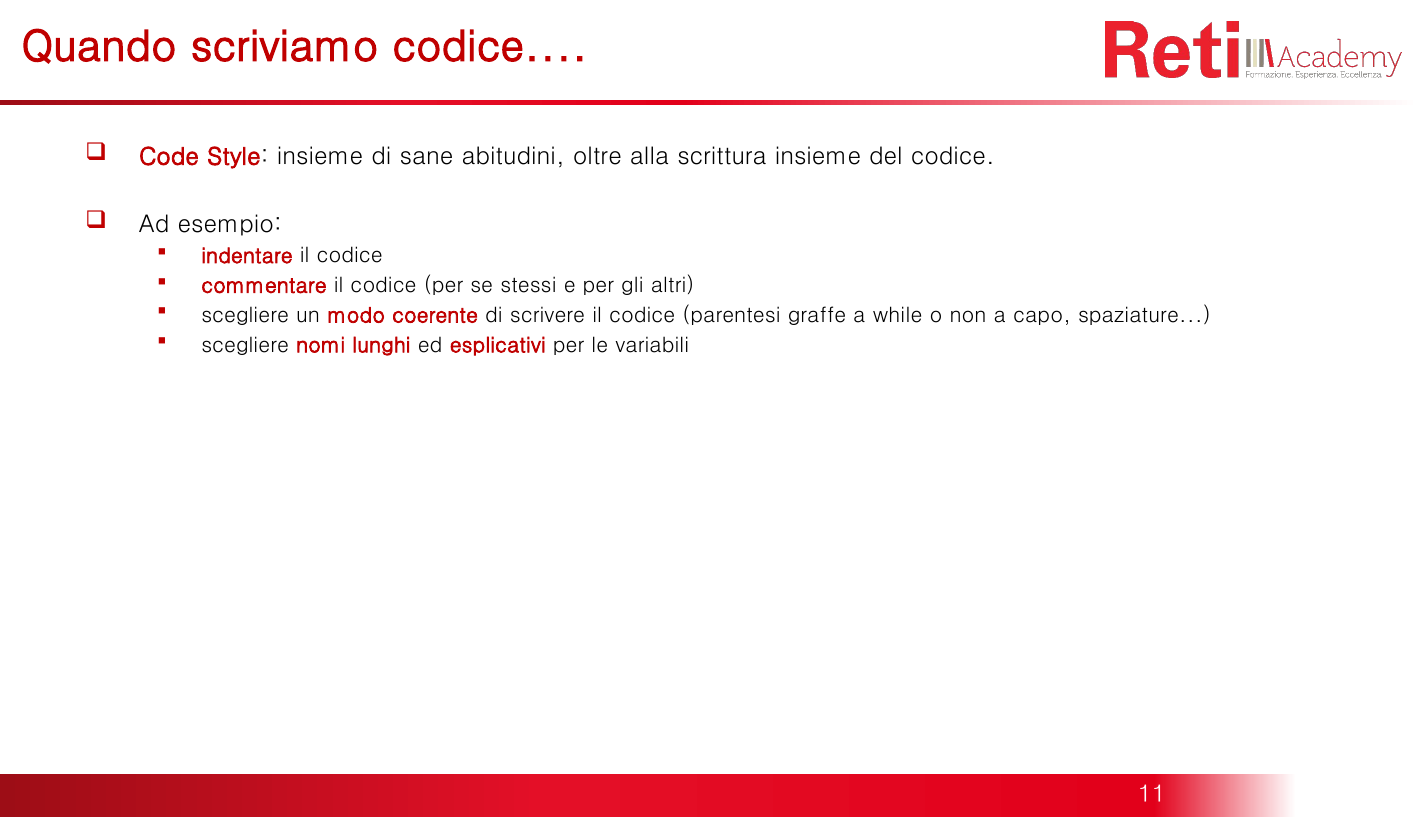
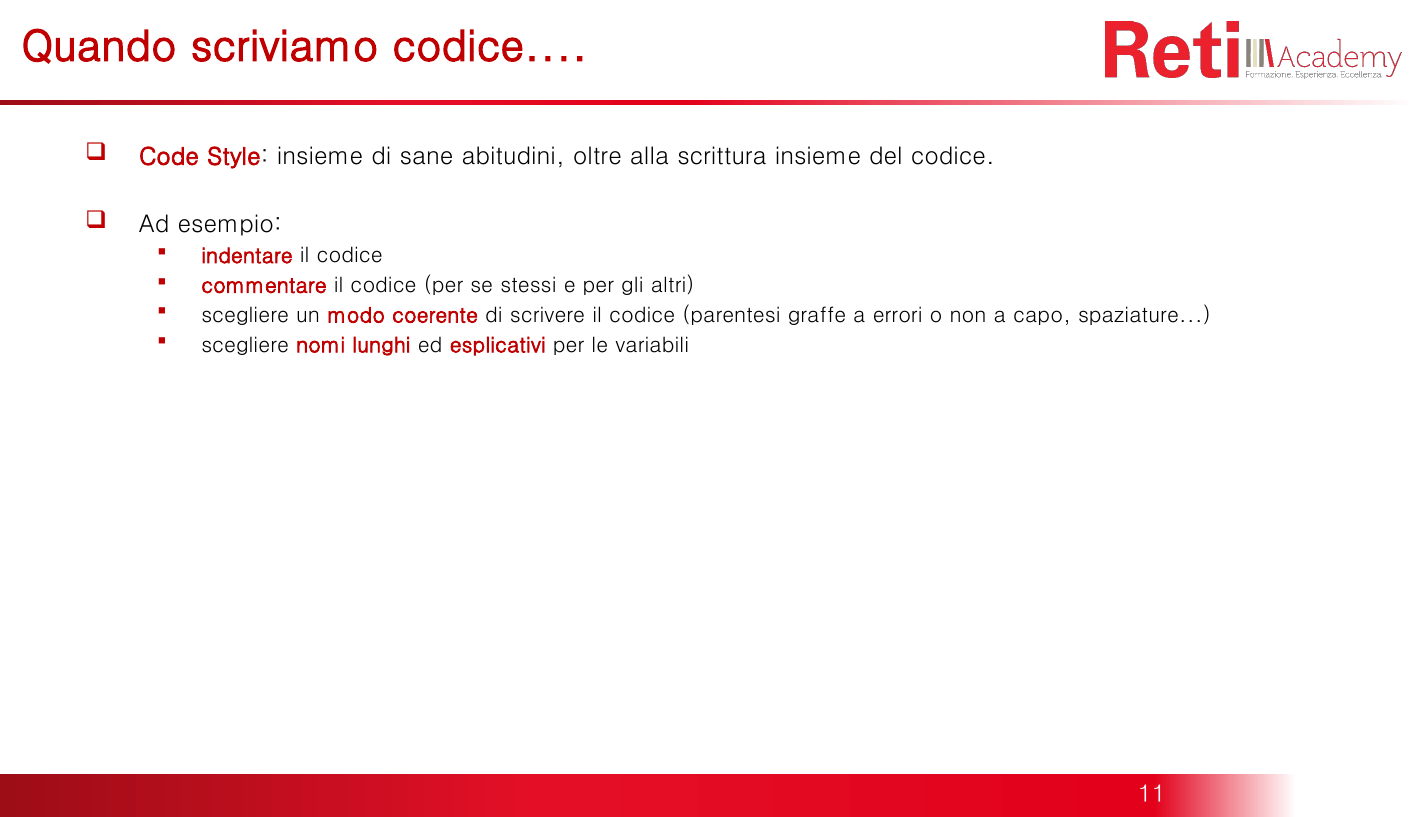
while: while -> errori (898, 315)
